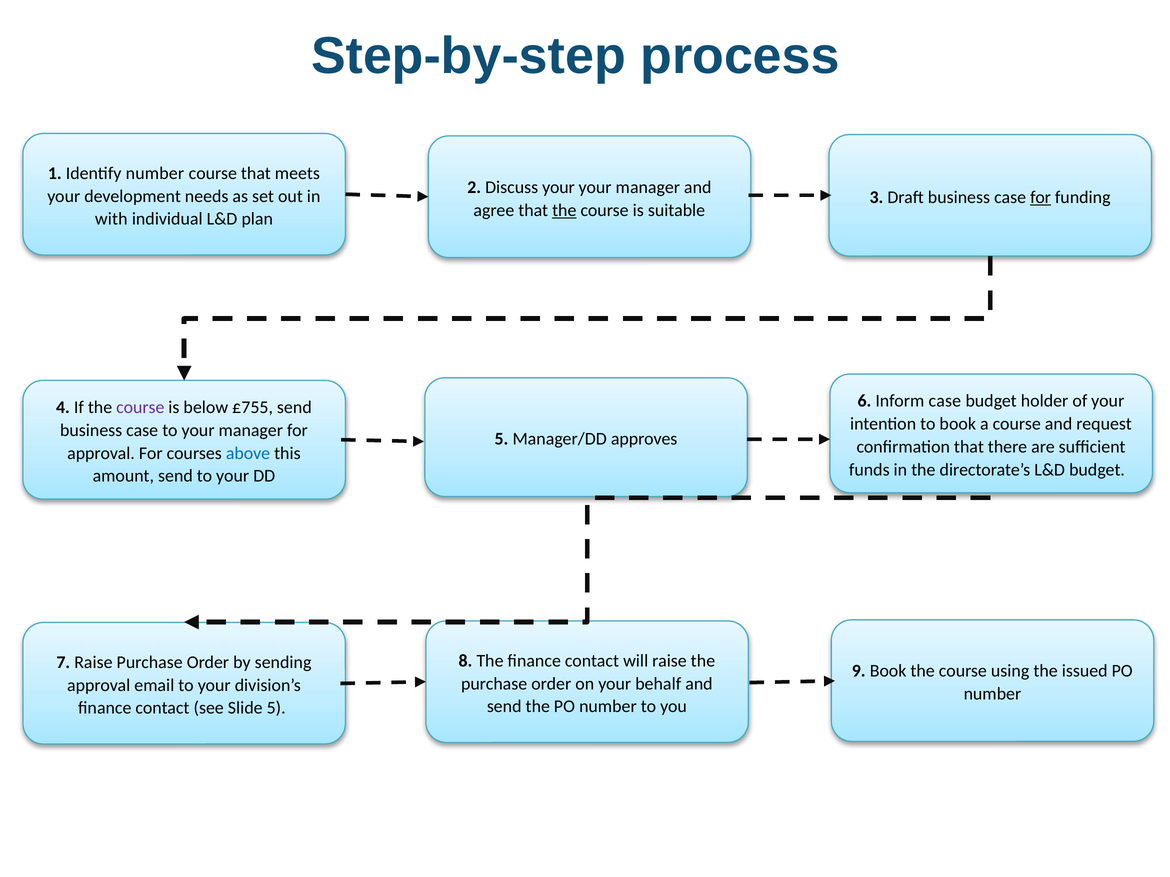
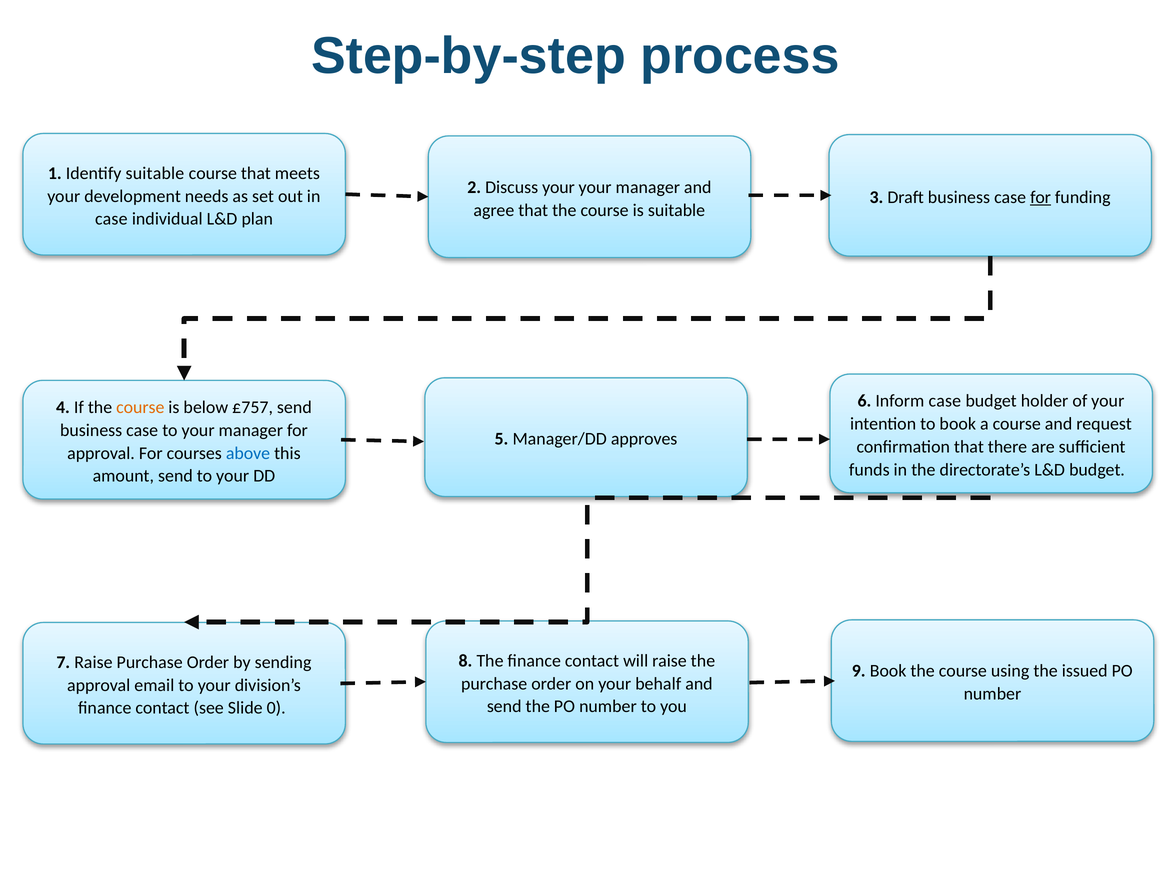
Identify number: number -> suitable (155, 173)
the underline: present -> none (564, 210)
with: with -> case (111, 219)
course colour: purple -> orange (140, 408)
£755: £755 -> £757 (253, 408)
Slide 5: 5 -> 0 (276, 708)
